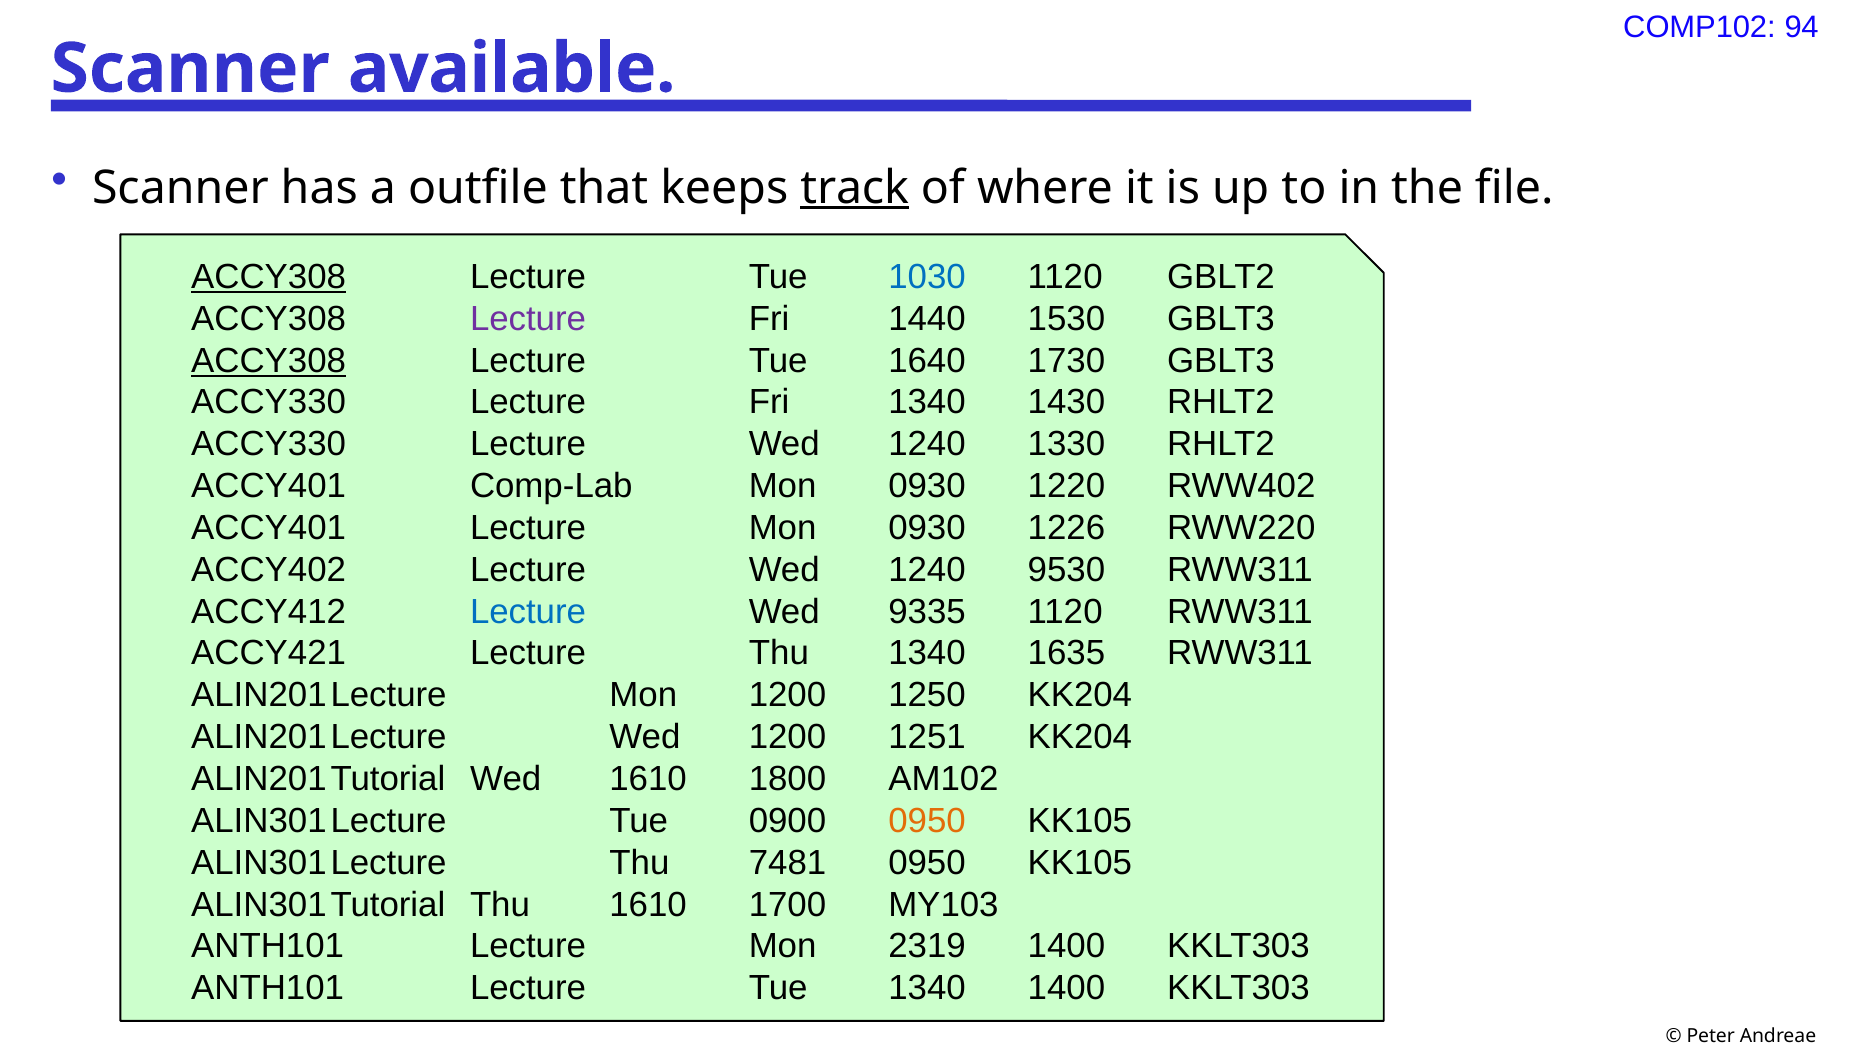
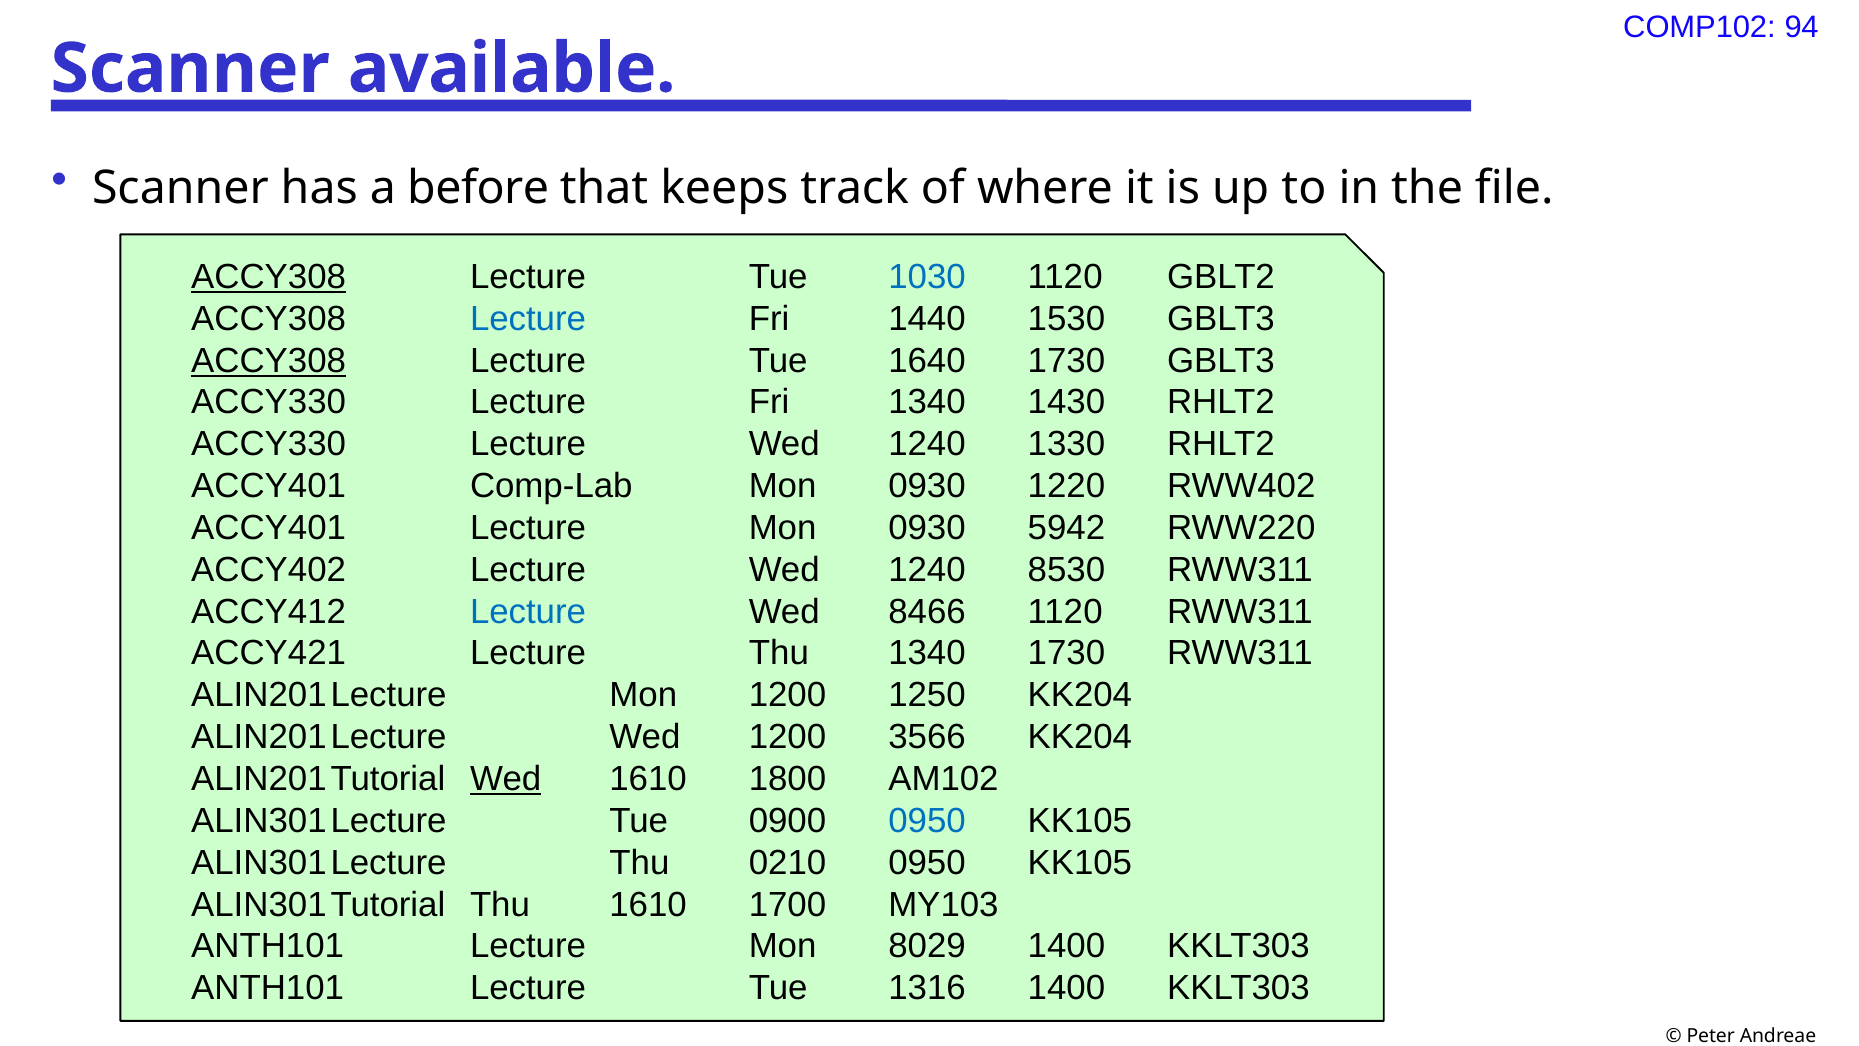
outfile: outfile -> before (478, 188)
track underline: present -> none (855, 188)
Lecture colour: purple -> blue (528, 319)
1226: 1226 -> 5942 (1066, 528)
9530: 9530 -> 8530 (1066, 570)
9335: 9335 -> 8466 (927, 611)
1340 1635: 1635 -> 1730 (1066, 653)
1251: 1251 -> 3566 (927, 737)
Wed underline: none -> present (506, 779)
0950 colour: orange -> blue (927, 821)
7481: 7481 -> 0210 (788, 862)
2319: 2319 -> 8029 (927, 946)
Tue 1340: 1340 -> 1316 (927, 988)
